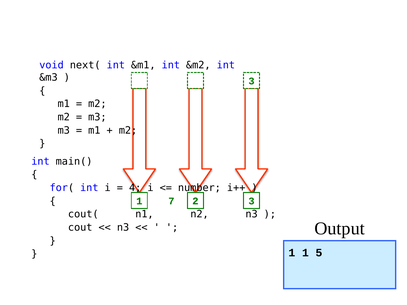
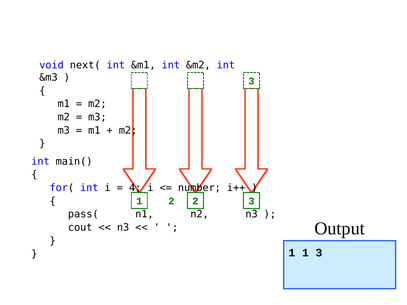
7: 7 -> 2 (171, 201)
cout(: cout( -> pass( (83, 214)
1 5: 5 -> 3 (319, 253)
